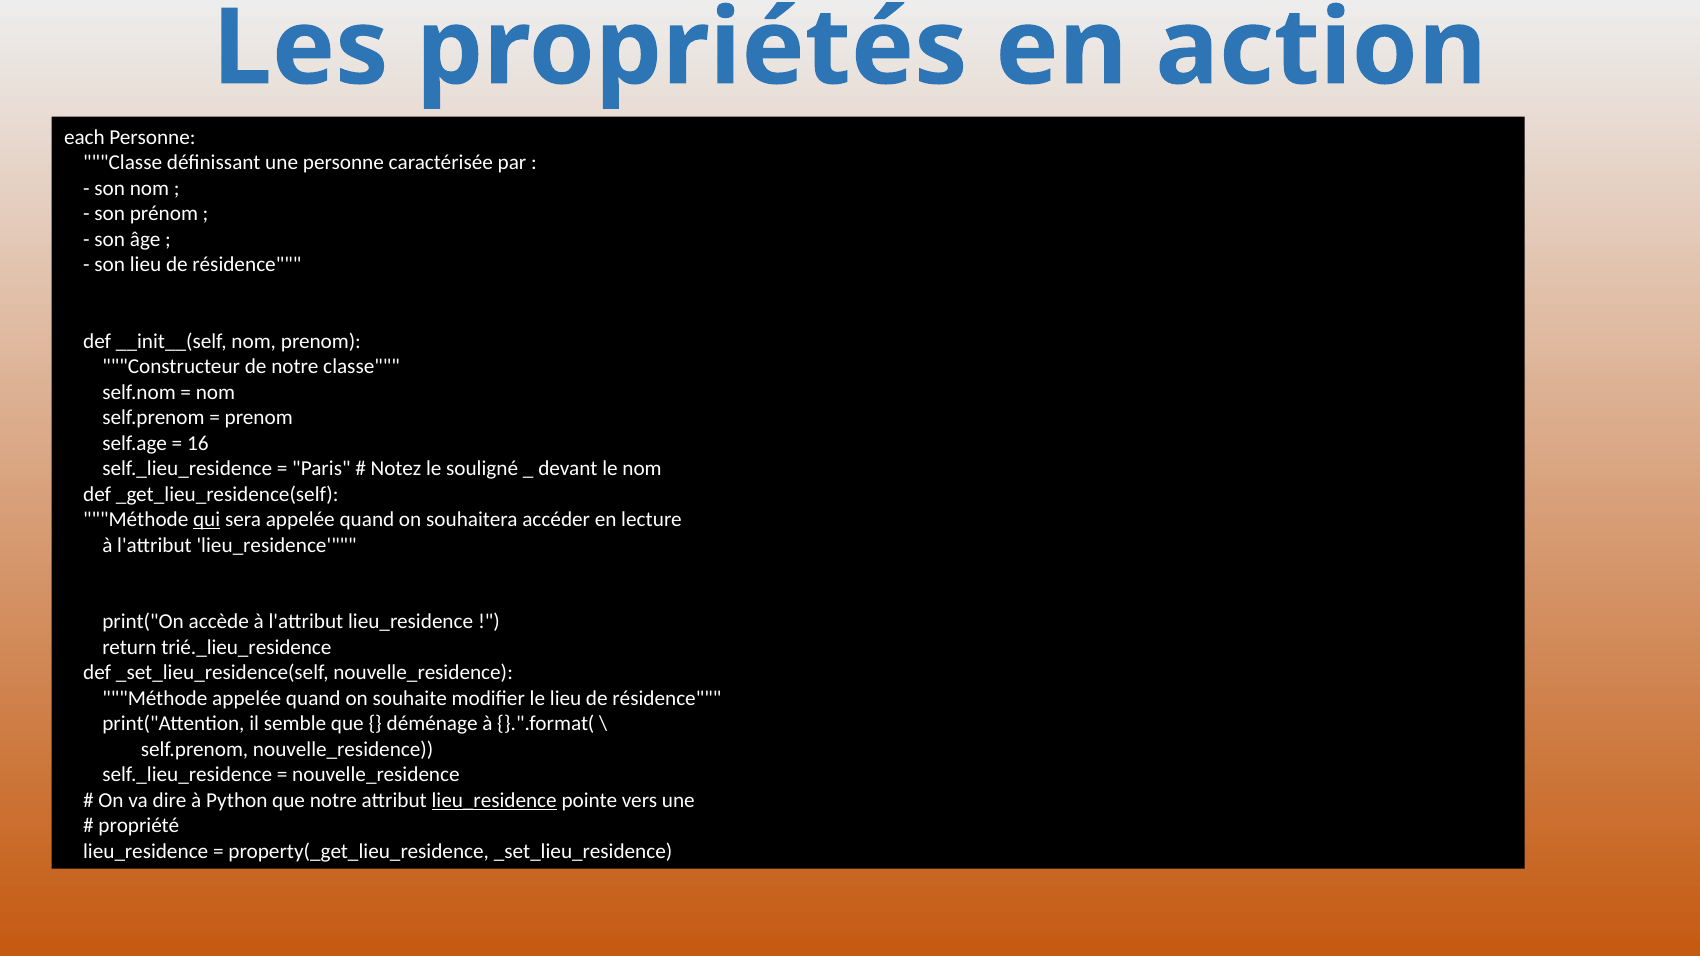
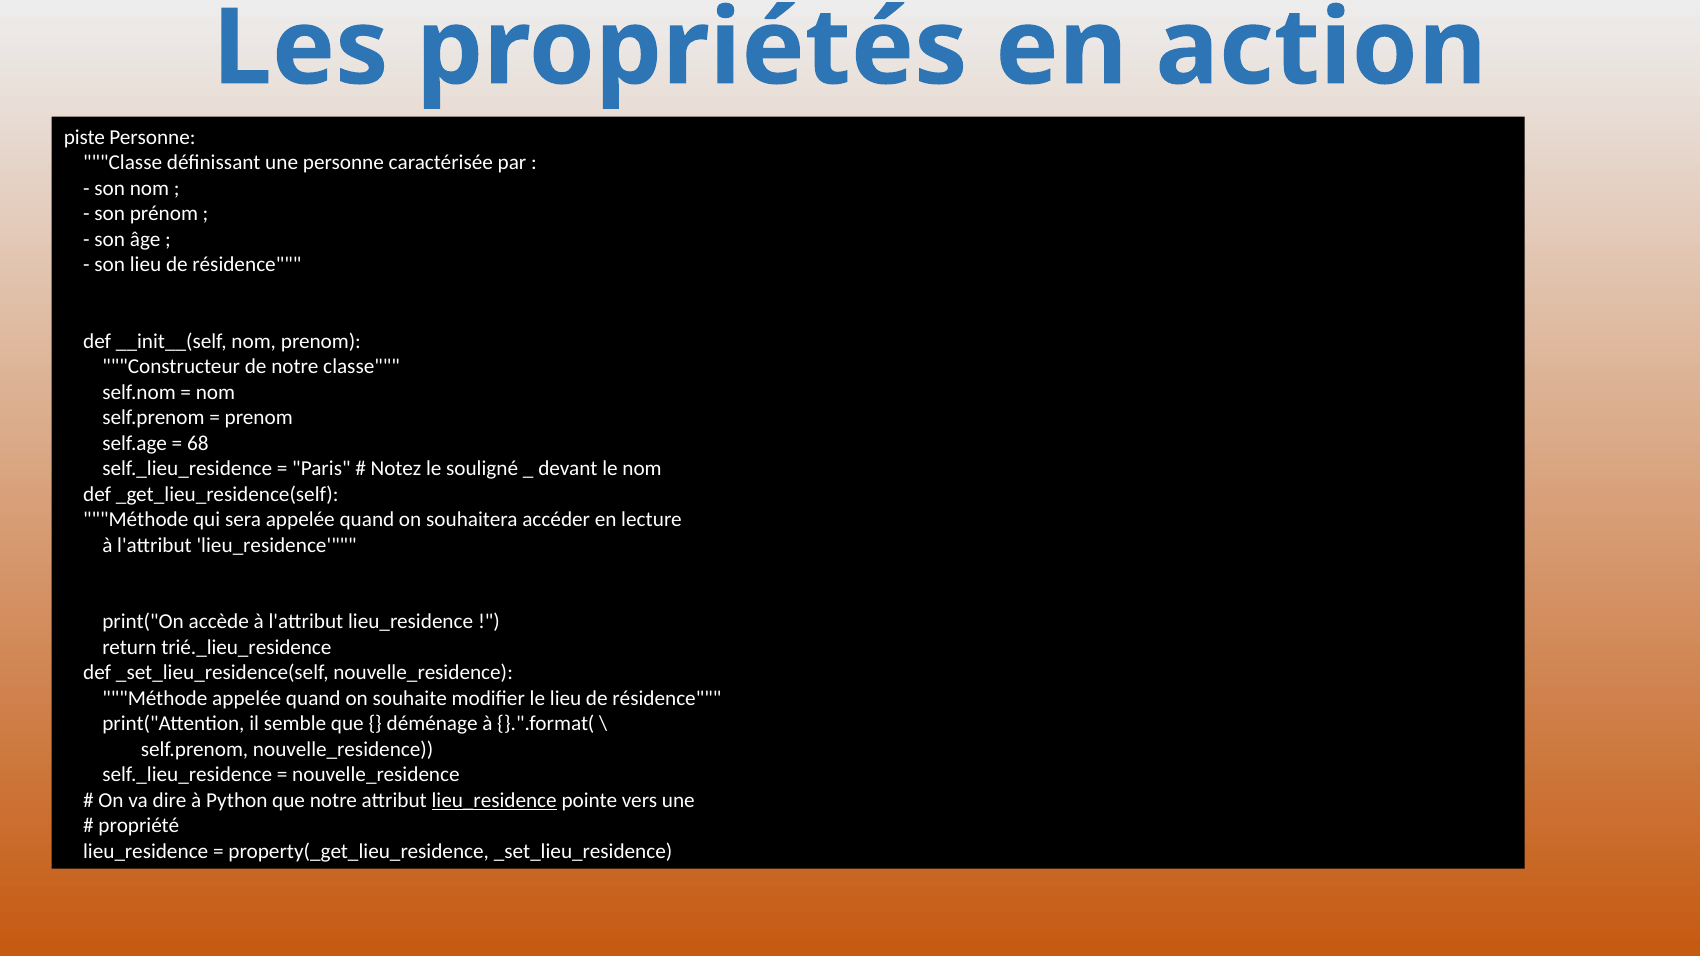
each: each -> piste (84, 137)
16: 16 -> 68 (198, 443)
qui underline: present -> none (207, 520)
